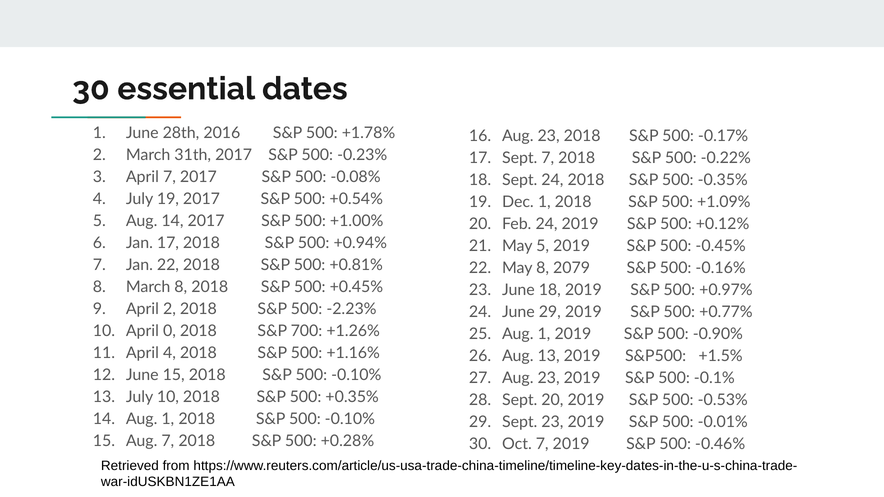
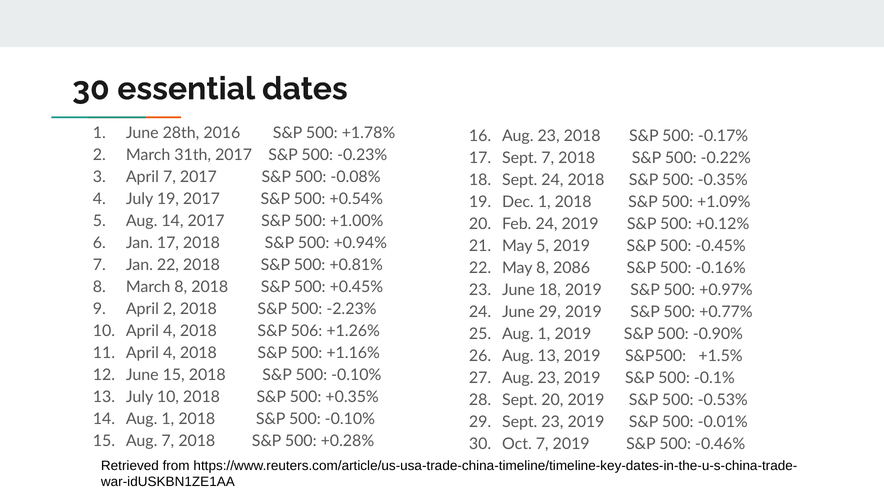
2079: 2079 -> 2086 (572, 268)
10 April 0: 0 -> 4 (169, 331)
700: 700 -> 506 (306, 331)
